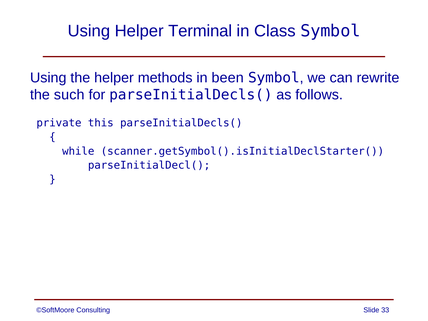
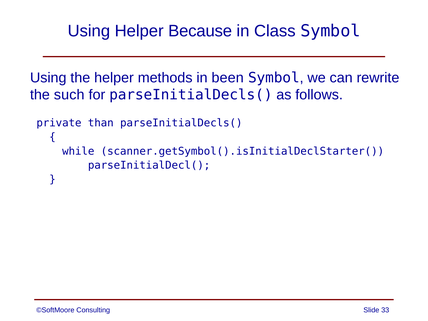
Terminal: Terminal -> Because (200, 31)
this: this -> than (101, 123)
